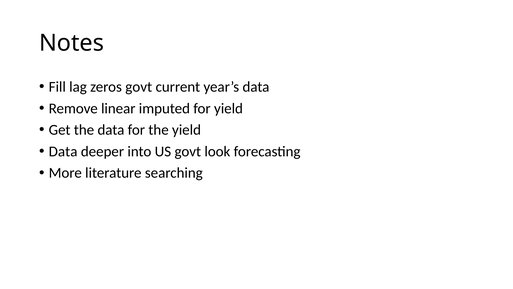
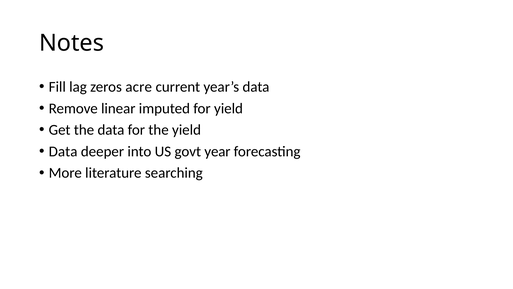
zeros govt: govt -> acre (139, 87)
look: look -> year (217, 151)
